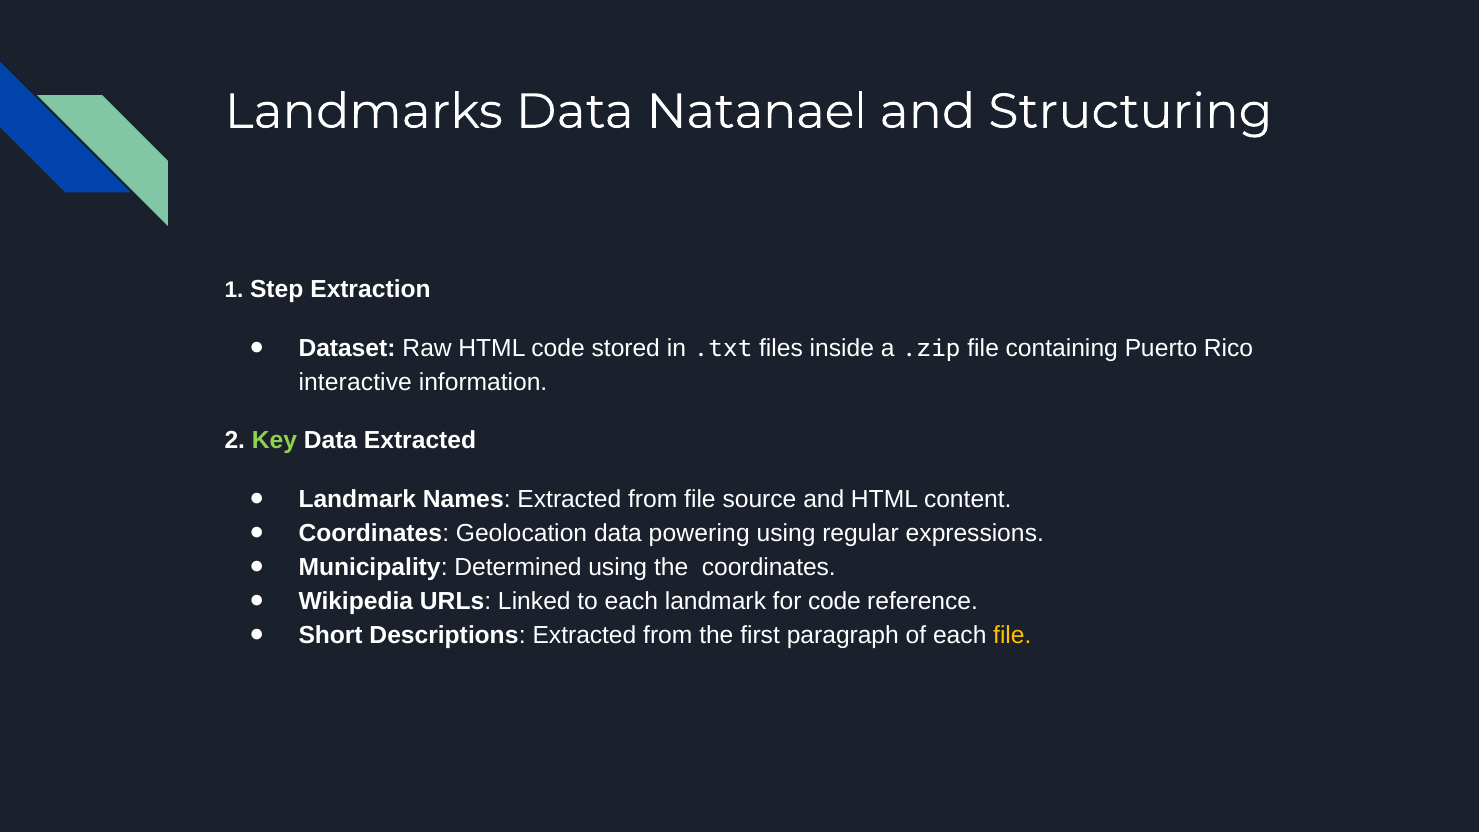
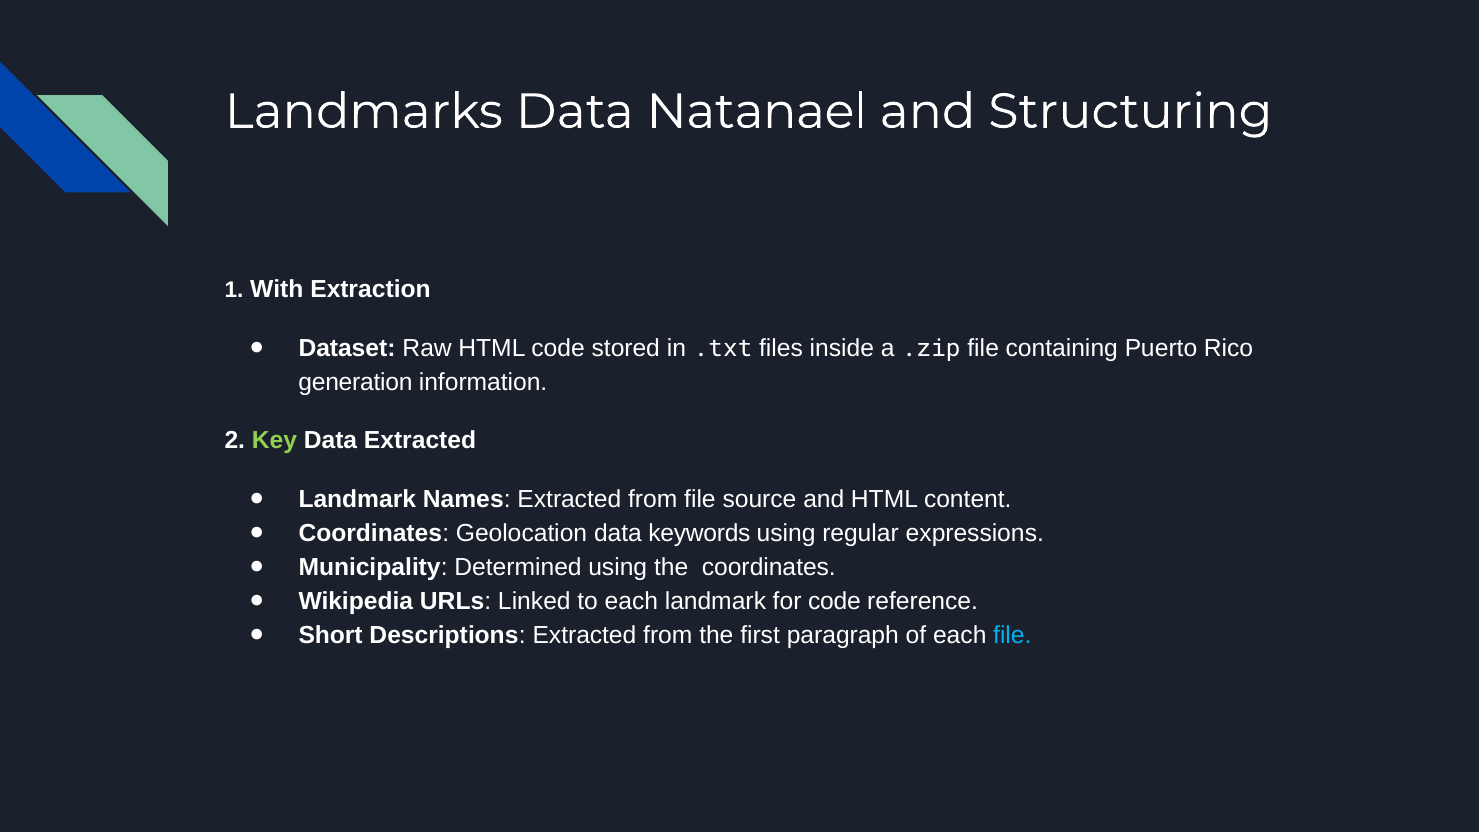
Step: Step -> With (277, 289)
interactive: interactive -> generation (355, 382)
powering: powering -> keywords (699, 533)
file colour: yellow -> light blue (1012, 635)
